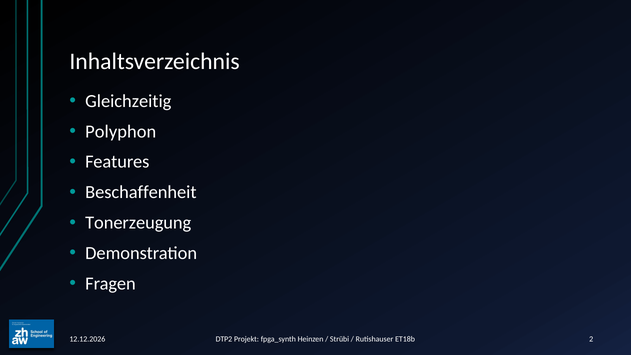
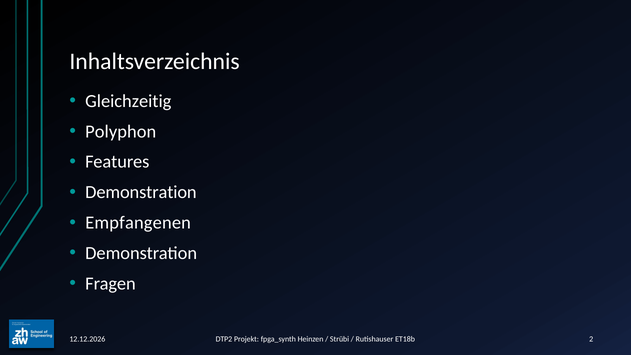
Beschaffenheit: Beschaffenheit -> Demonstration (141, 192)
Tonerzeugung: Tonerzeugung -> Empfangenen (138, 223)
